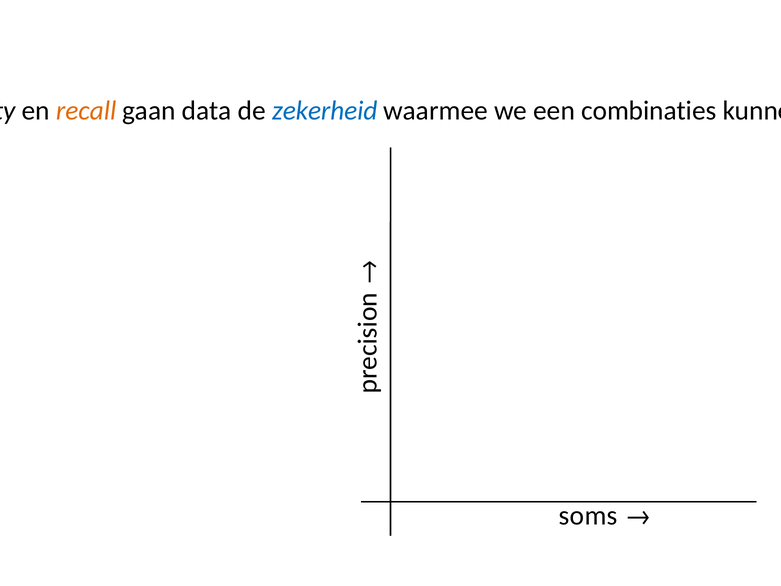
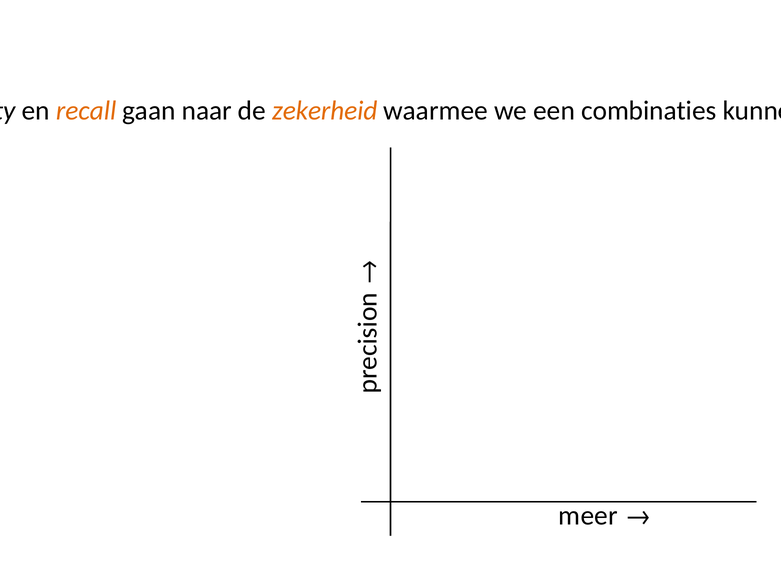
data: data -> naar (207, 111)
zekerheid colour: blue -> orange (325, 111)
soms: soms -> meer (588, 515)
